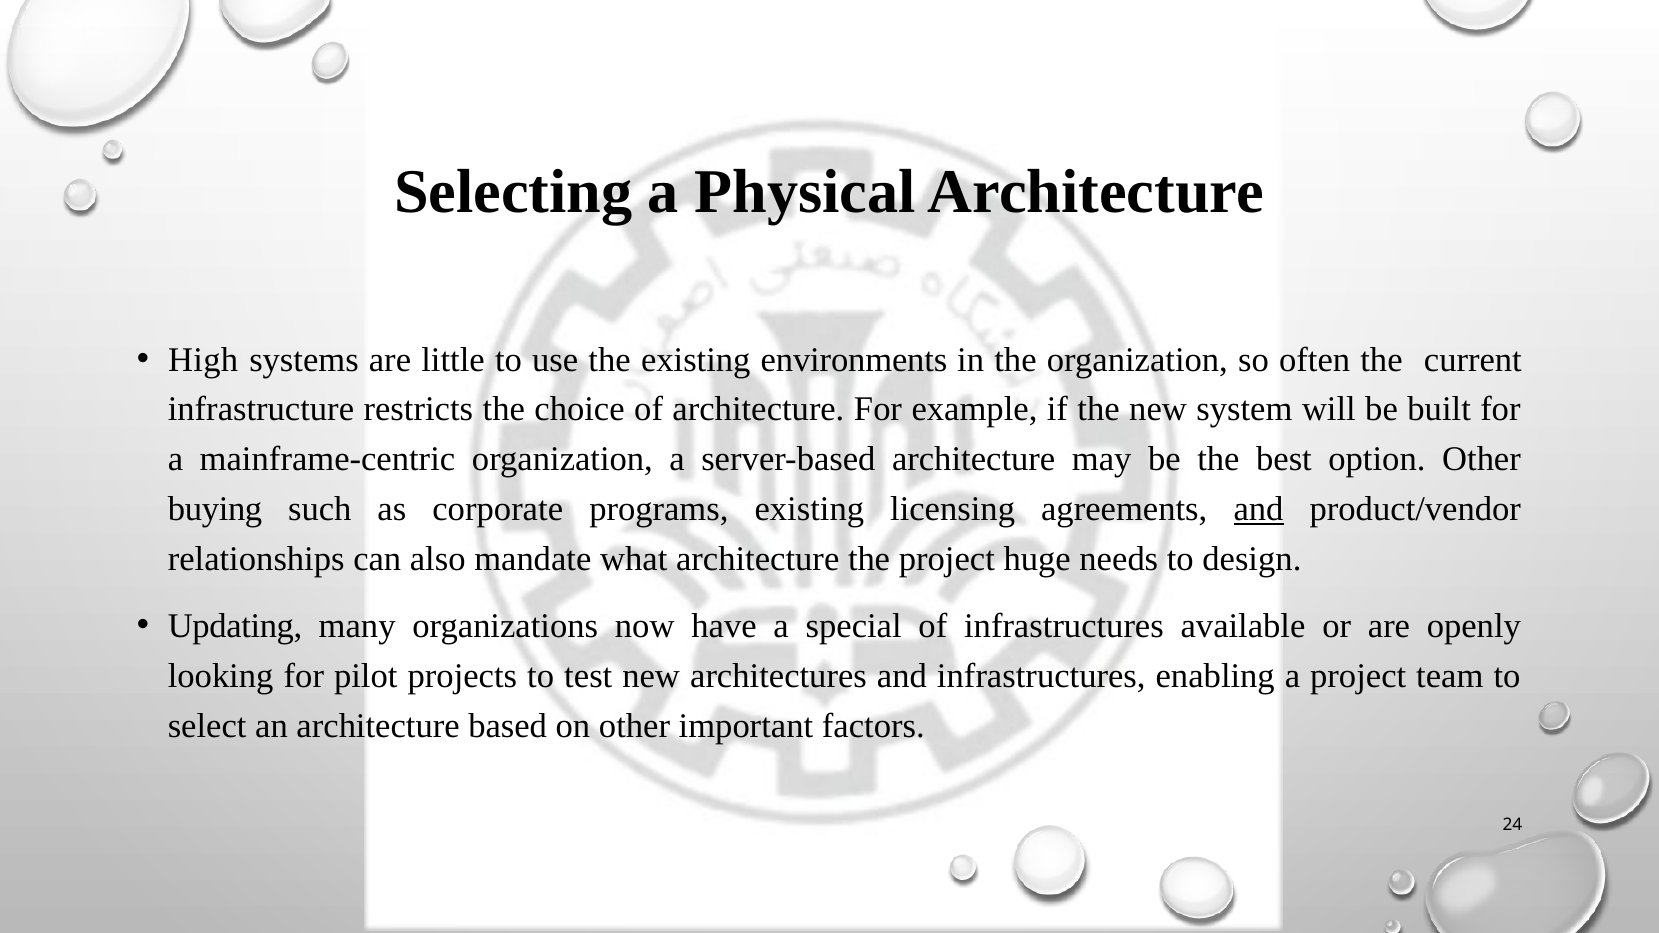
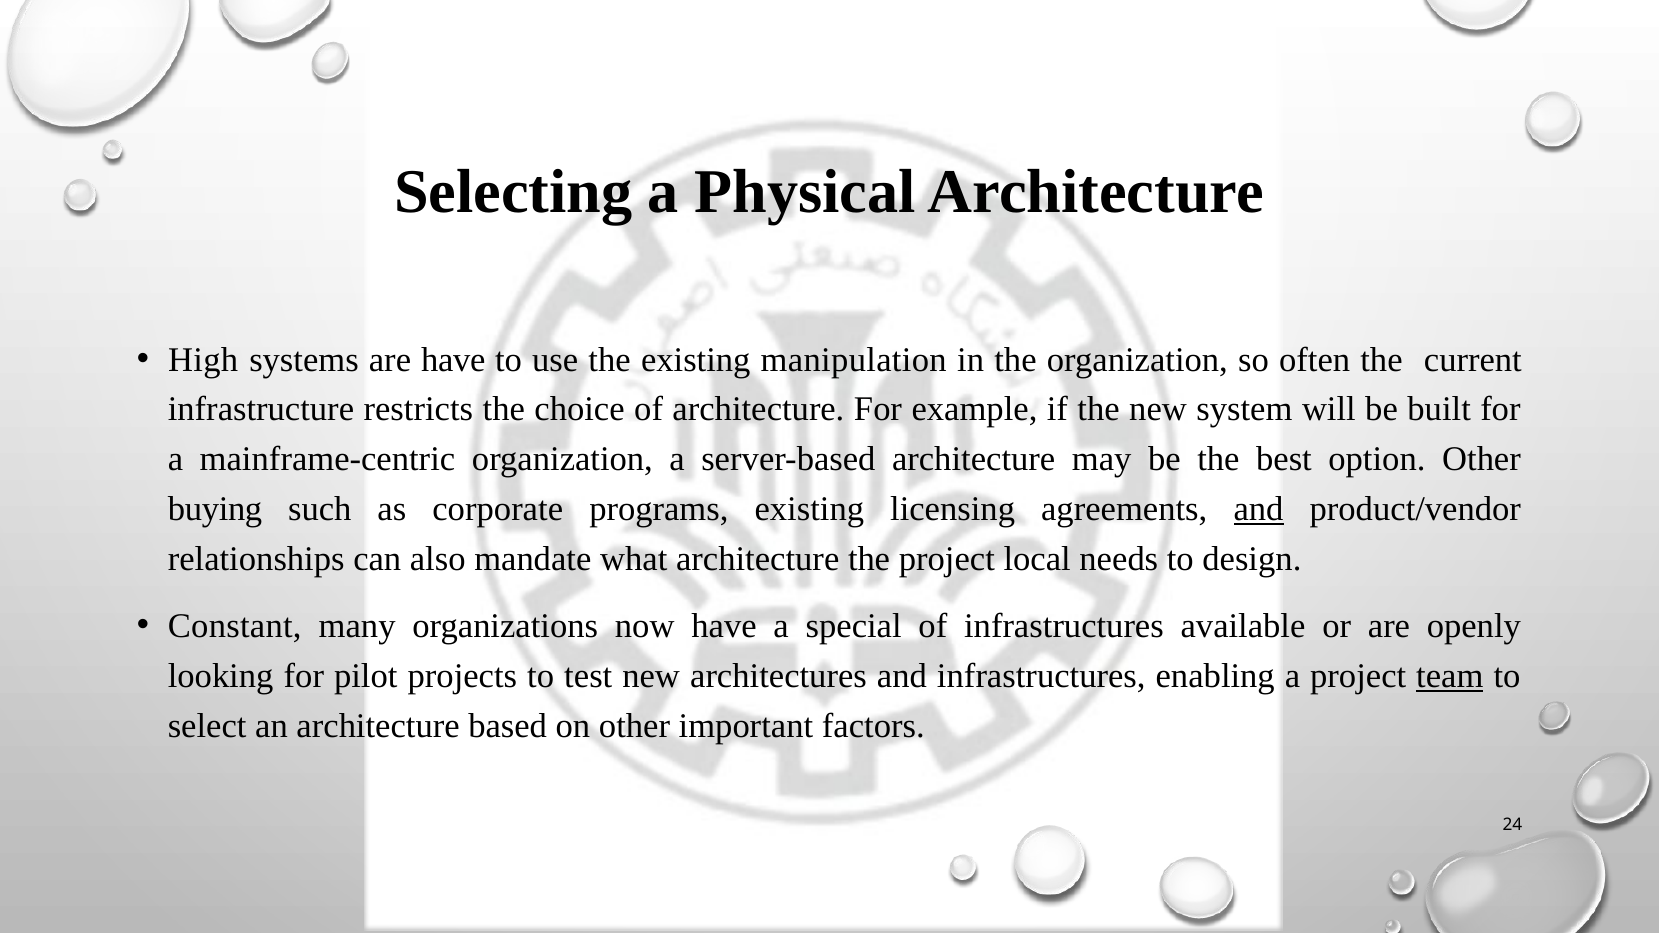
are little: little -> have (453, 360)
environments: environments -> manipulation (854, 360)
huge: huge -> local (1037, 559)
Updating: Updating -> Constant (235, 626)
team underline: none -> present (1450, 676)
